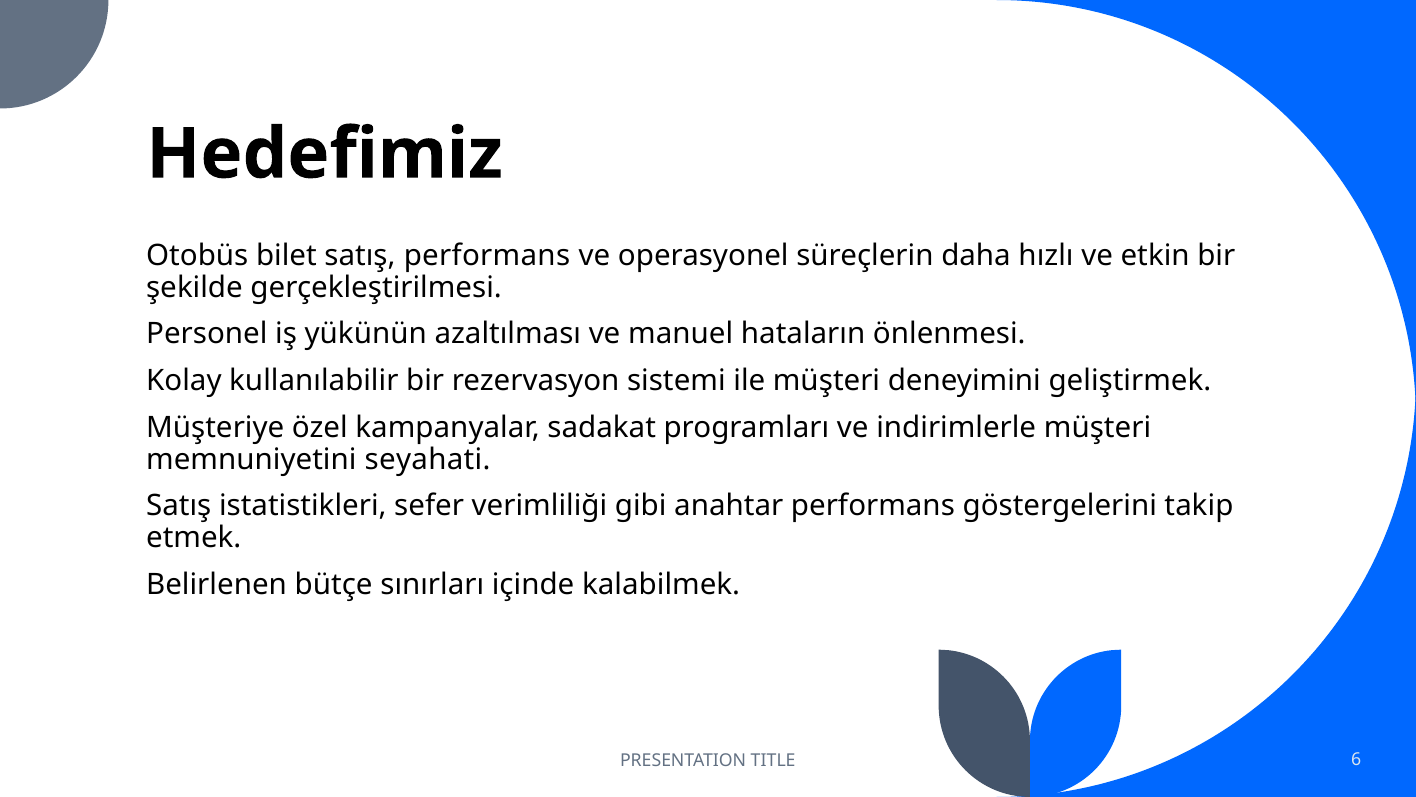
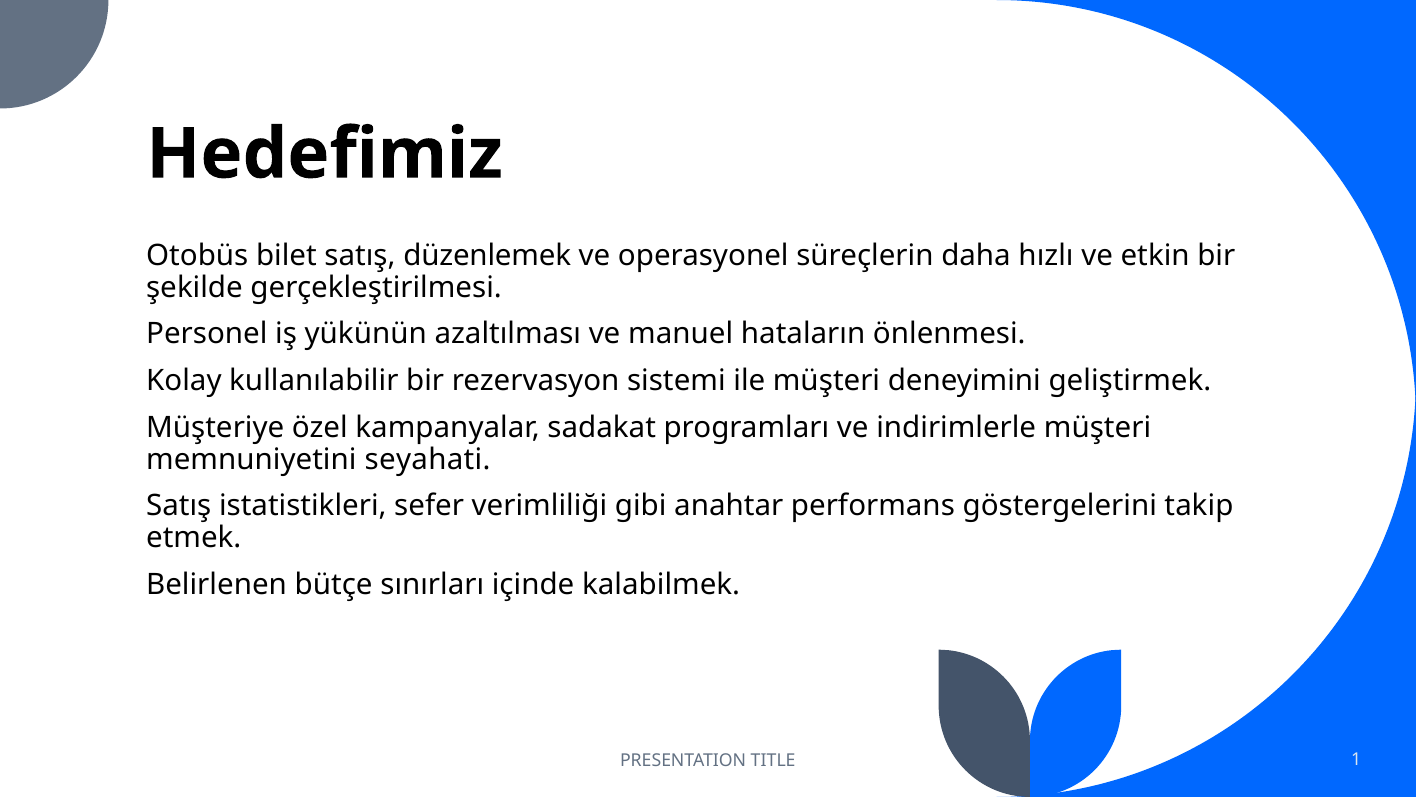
satış performans: performans -> düzenlemek (487, 255)
6: 6 -> 1 (1356, 759)
